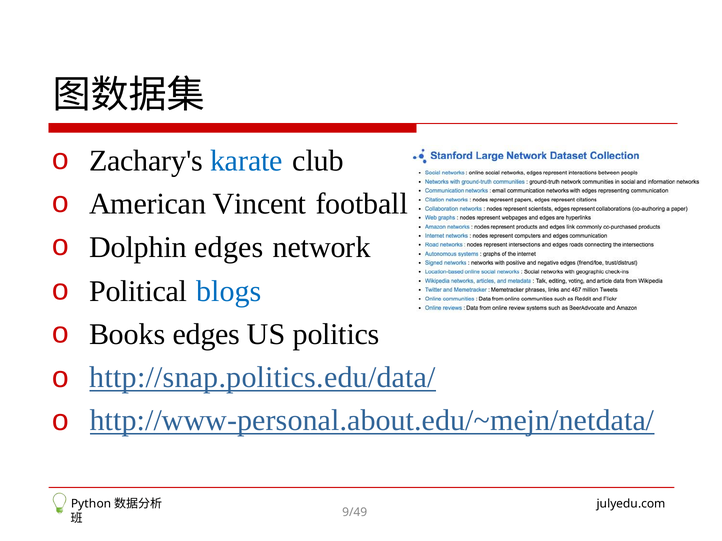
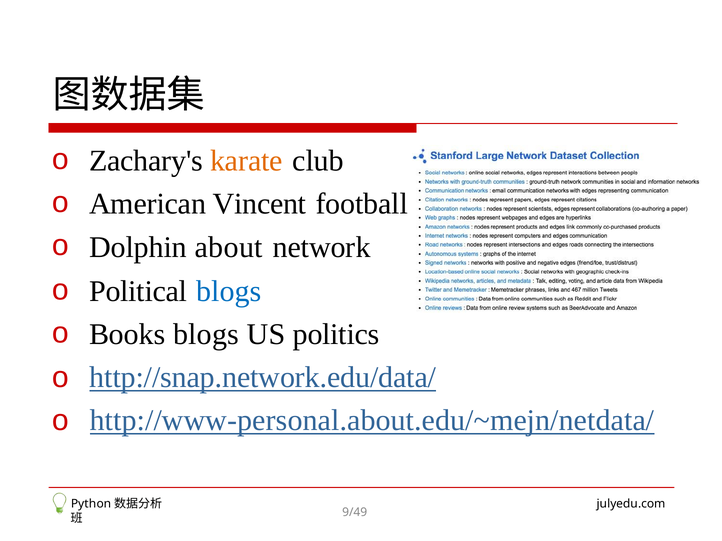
karate colour: blue -> orange (246, 161)
Dolphin edges: edges -> about (229, 247)
Books edges: edges -> blogs (206, 335)
http://snap.politics.edu/data/: http://snap.politics.edu/data/ -> http://snap.network.edu/data/ (263, 378)
